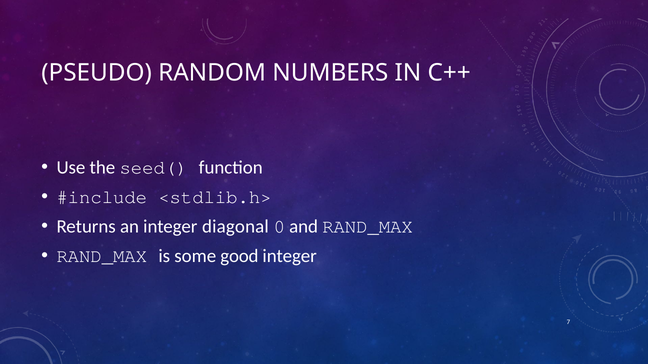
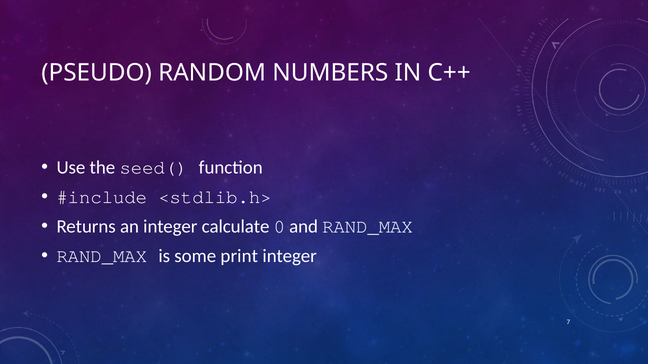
diagonal: diagonal -> calculate (236, 227)
good: good -> print (239, 256)
